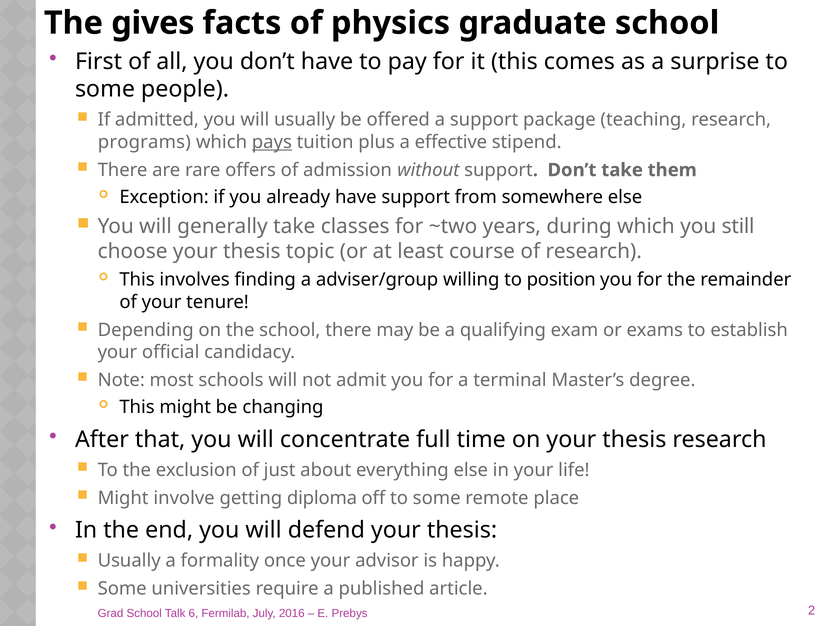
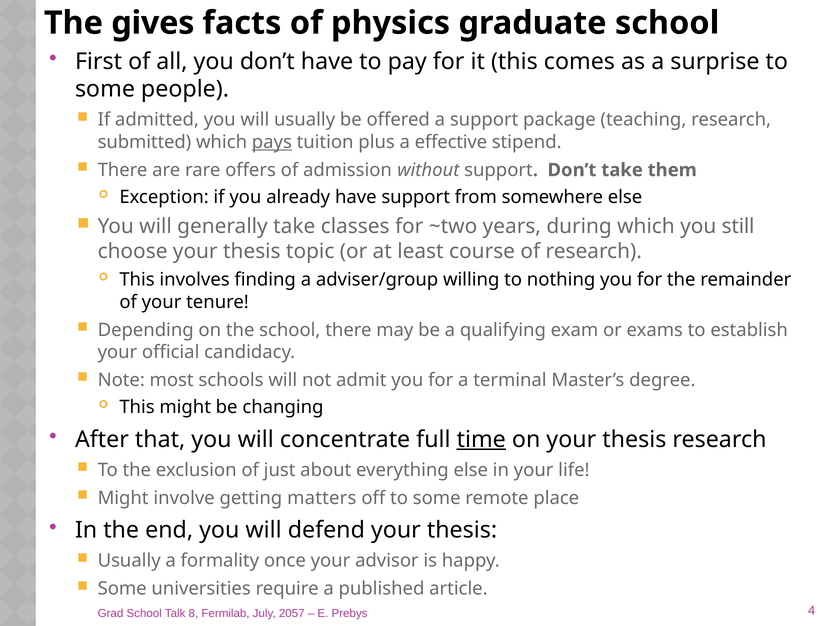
programs: programs -> submitted (144, 142)
position: position -> nothing (561, 280)
time underline: none -> present (481, 440)
diploma: diploma -> matters (322, 498)
6: 6 -> 8 (193, 614)
2016: 2016 -> 2057 (292, 614)
2: 2 -> 4 (812, 611)
